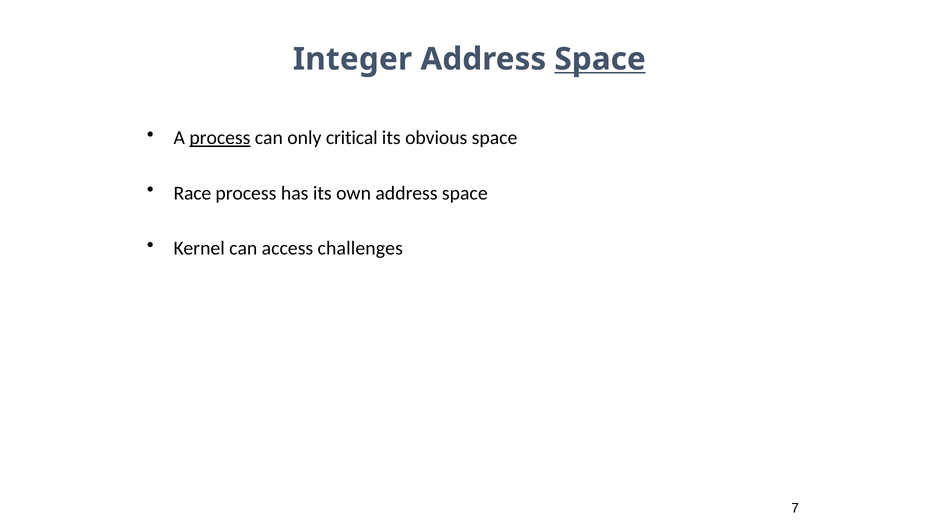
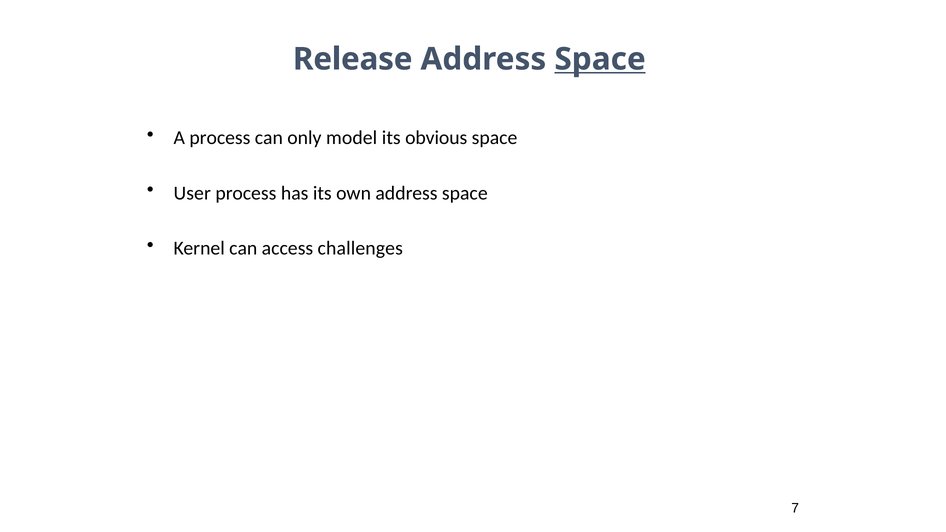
Integer: Integer -> Release (353, 59)
process underline: present -> none (220, 138)
critical: critical -> model (352, 138)
Race: Race -> User (192, 193)
